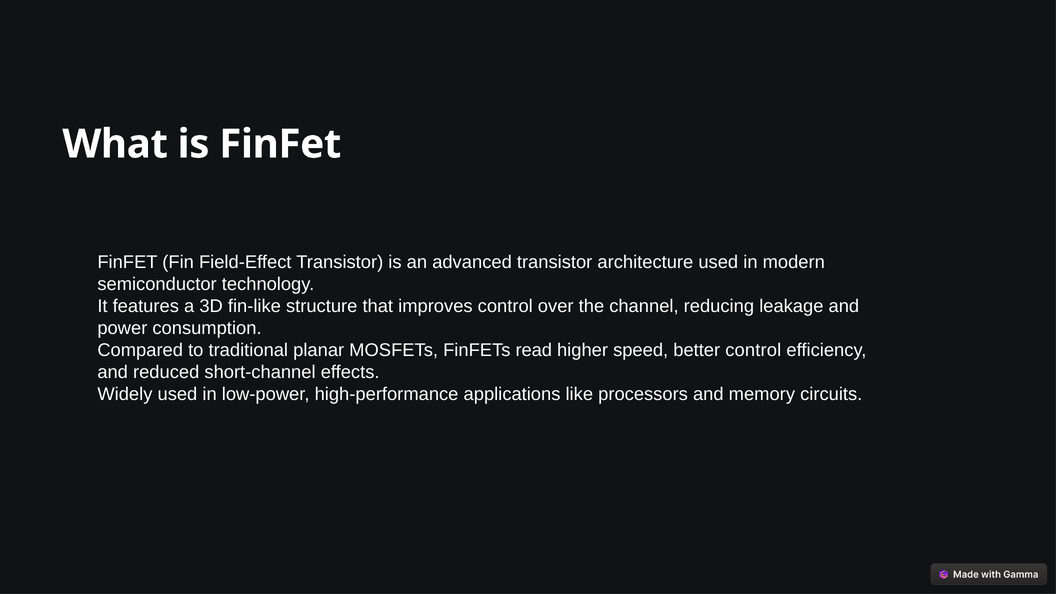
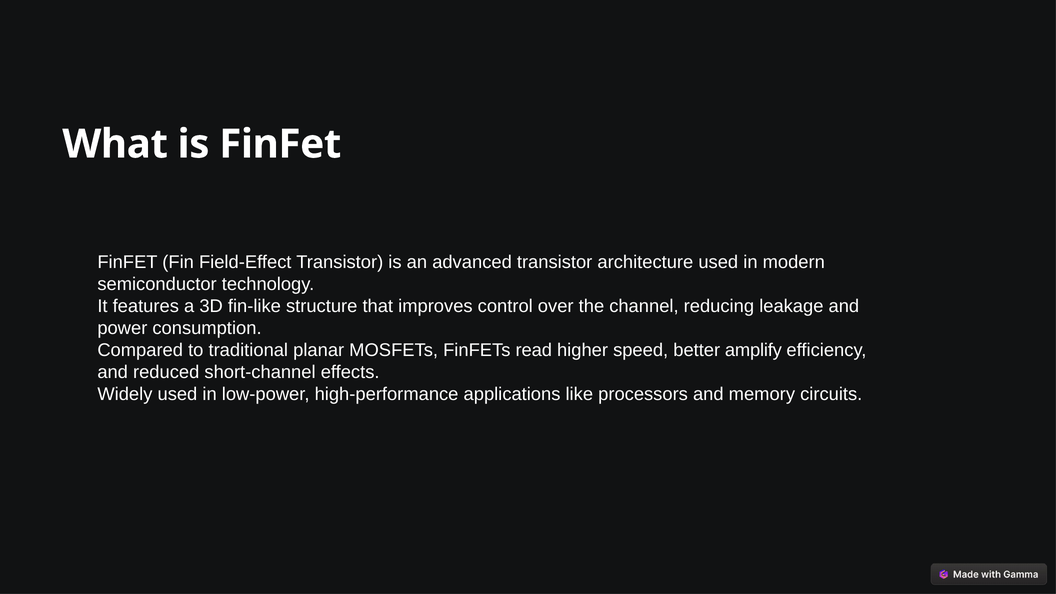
better control: control -> amplify (753, 350)
